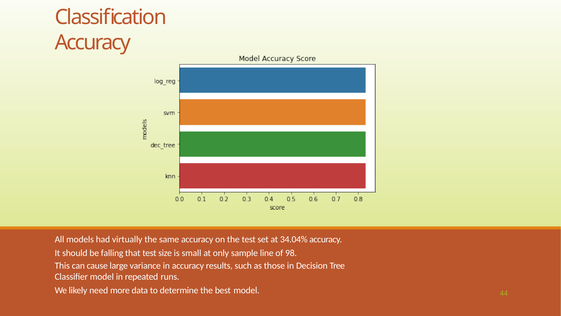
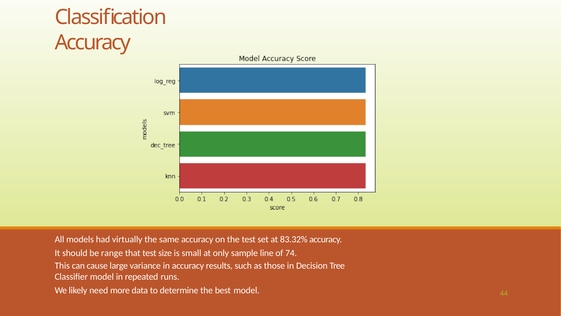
34.04%: 34.04% -> 83.32% (294, 239)
falling: falling -> range (112, 253)
98: 98 -> 74 (291, 253)
